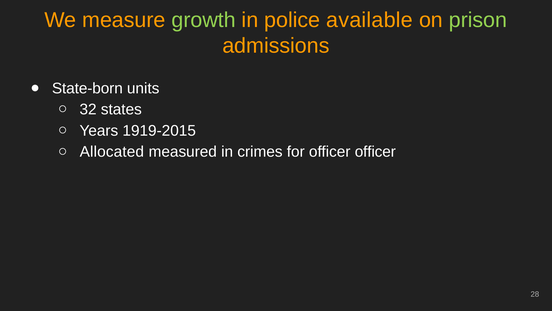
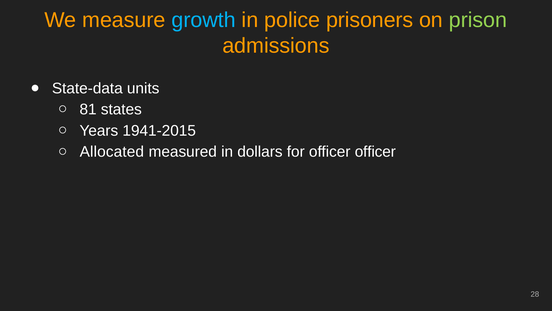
growth colour: light green -> light blue (204, 20)
available: available -> prisoners (370, 20)
State-born: State-born -> State-data (87, 88)
32: 32 -> 81 (88, 109)
1919-2015: 1919-2015 -> 1941-2015 (159, 130)
crimes: crimes -> dollars (260, 152)
